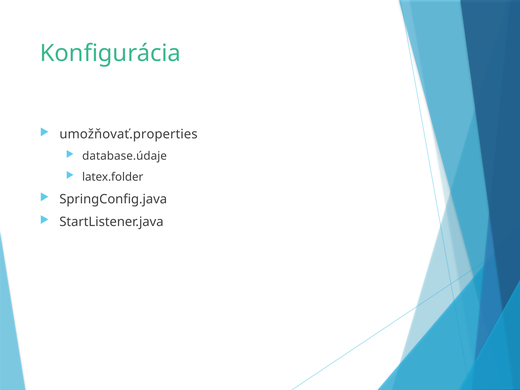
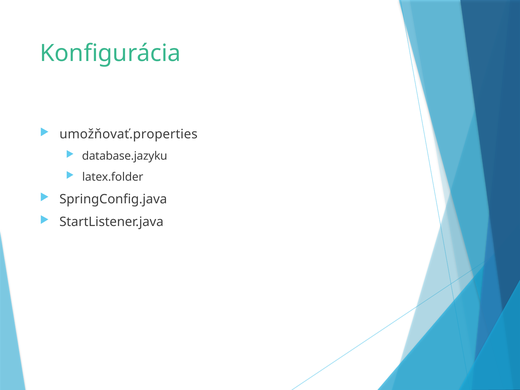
database.údaje: database.údaje -> database.jazyku (125, 156)
